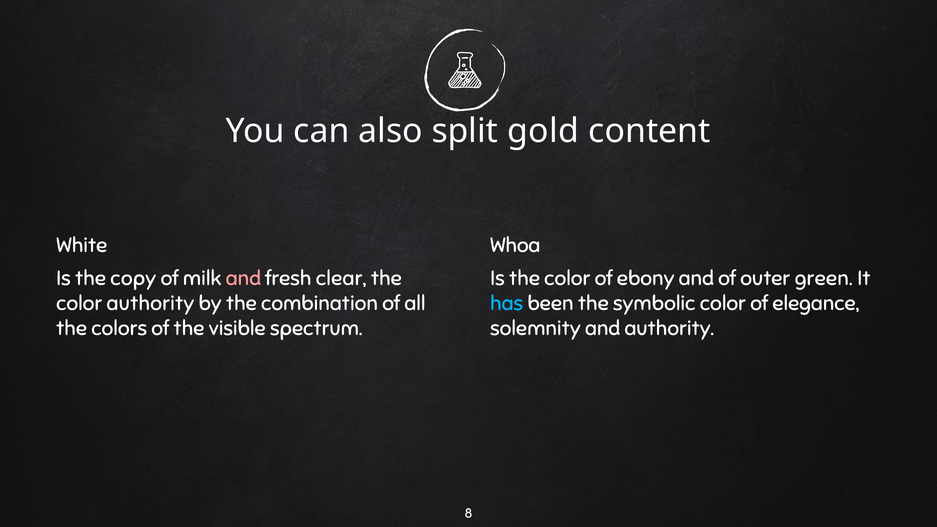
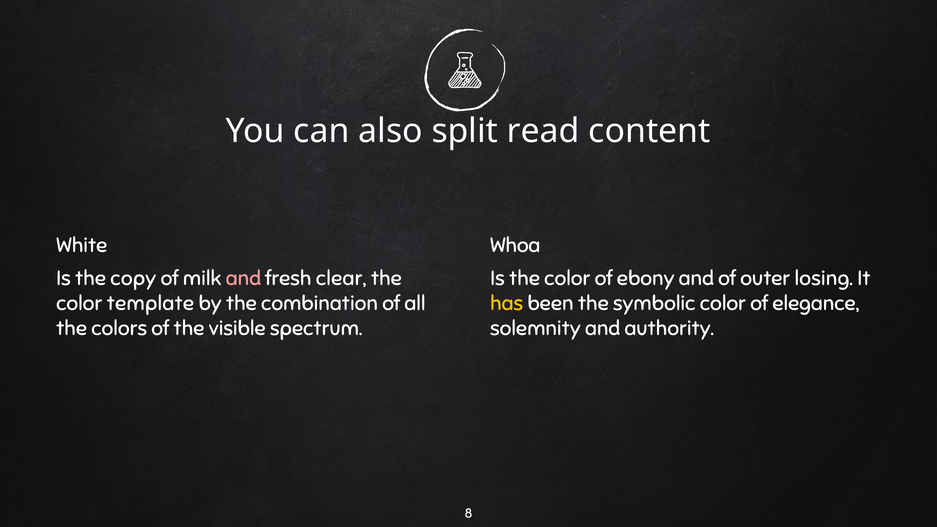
gold: gold -> read (543, 131)
green: green -> losing (824, 278)
color authority: authority -> template (150, 303)
has colour: light blue -> yellow (507, 303)
